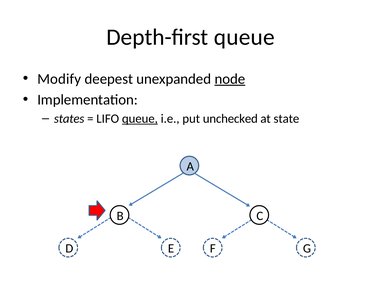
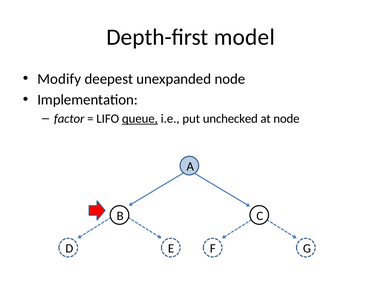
Depth-first queue: queue -> model (244, 37)
node underline: present -> none (230, 79)
states: states -> factor (69, 118)
at state: state -> node (286, 118)
